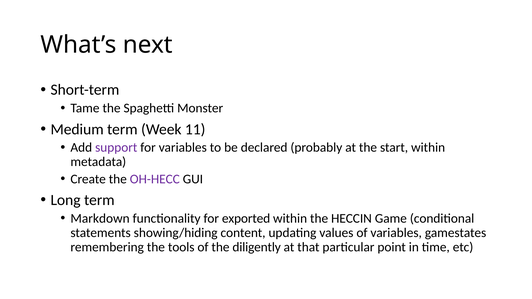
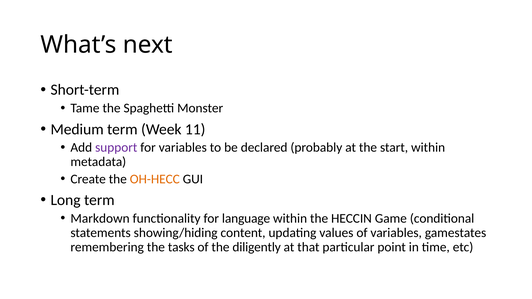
OH-HECC colour: purple -> orange (155, 179)
exported: exported -> language (246, 219)
tools: tools -> tasks (181, 247)
